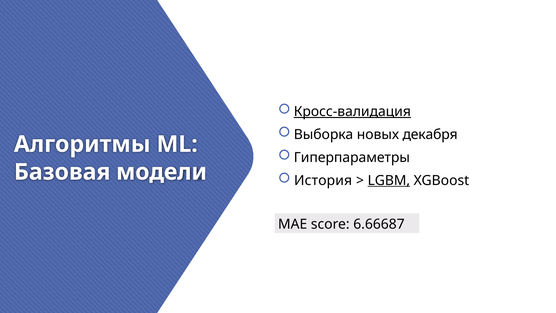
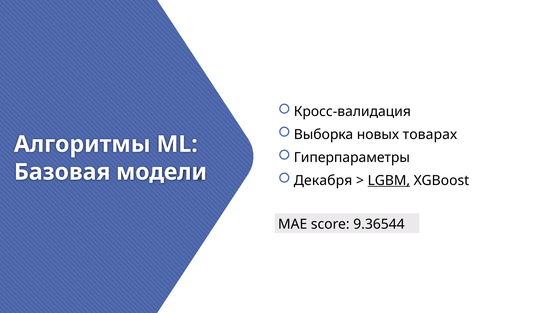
Кросс-валидация underline: present -> none (352, 111)
декабря: декабря -> товарах (430, 134)
История: История -> Декабря (323, 180)
6.66687: 6.66687 -> 9.36544 (379, 224)
